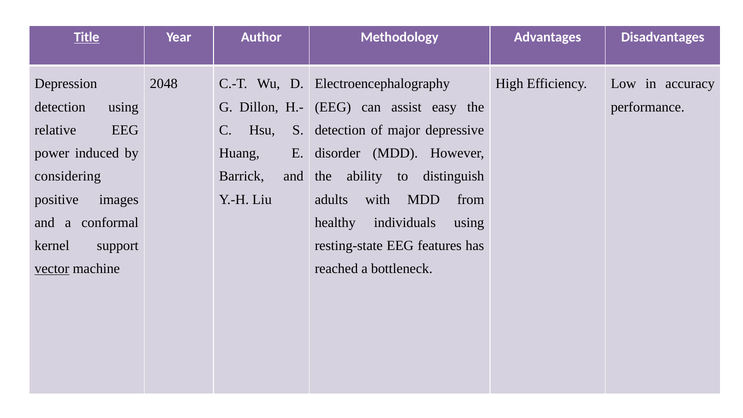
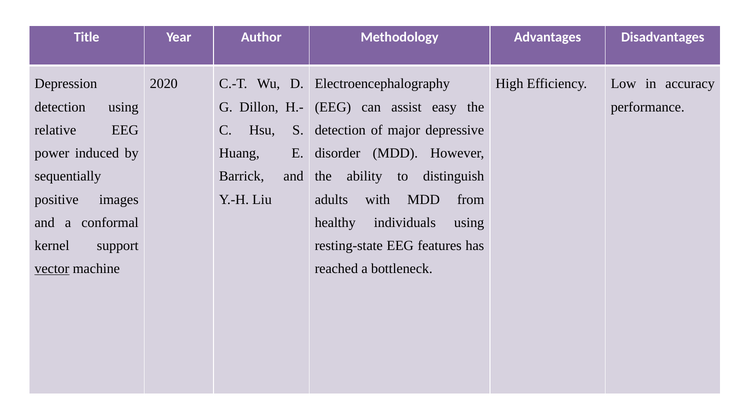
Title underline: present -> none (87, 37)
2048: 2048 -> 2020 (164, 84)
considering: considering -> sequentially (68, 176)
